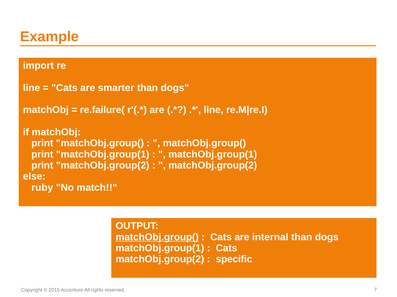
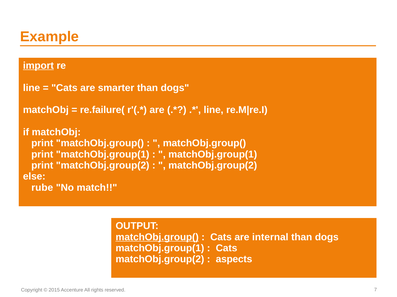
import underline: none -> present (38, 66)
ruby: ruby -> rube (42, 188)
specific: specific -> aspects (234, 260)
